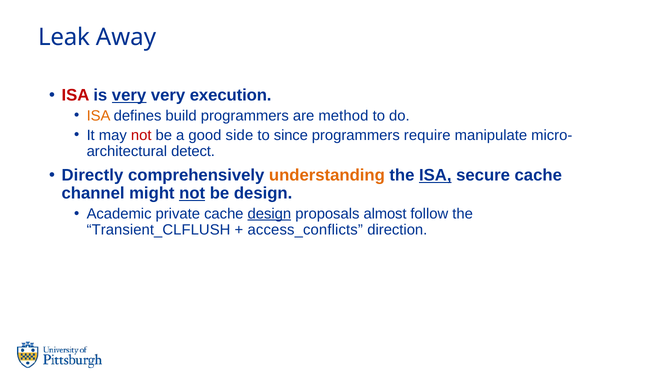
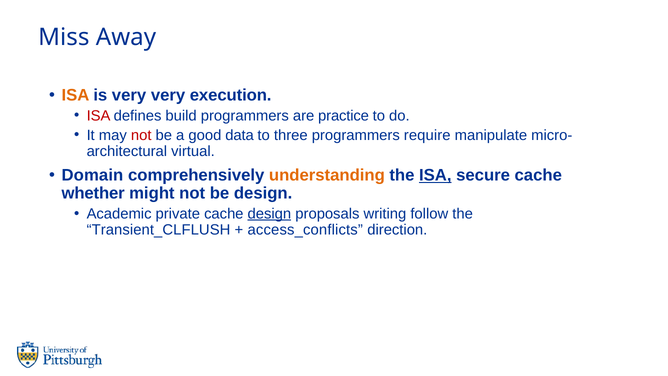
Leak: Leak -> Miss (64, 37)
ISA colour: red -> orange (75, 95)
very underline: present -> none (129, 95)
ISA colour: orange -> red (99, 116)
method: method -> practice (344, 116)
side: side -> data (240, 135)
since: since -> three (291, 135)
detect: detect -> virtual (193, 151)
Directly: Directly -> Domain (92, 175)
channel: channel -> whether (93, 193)
not underline: present -> none (192, 193)
almost: almost -> writing (385, 214)
